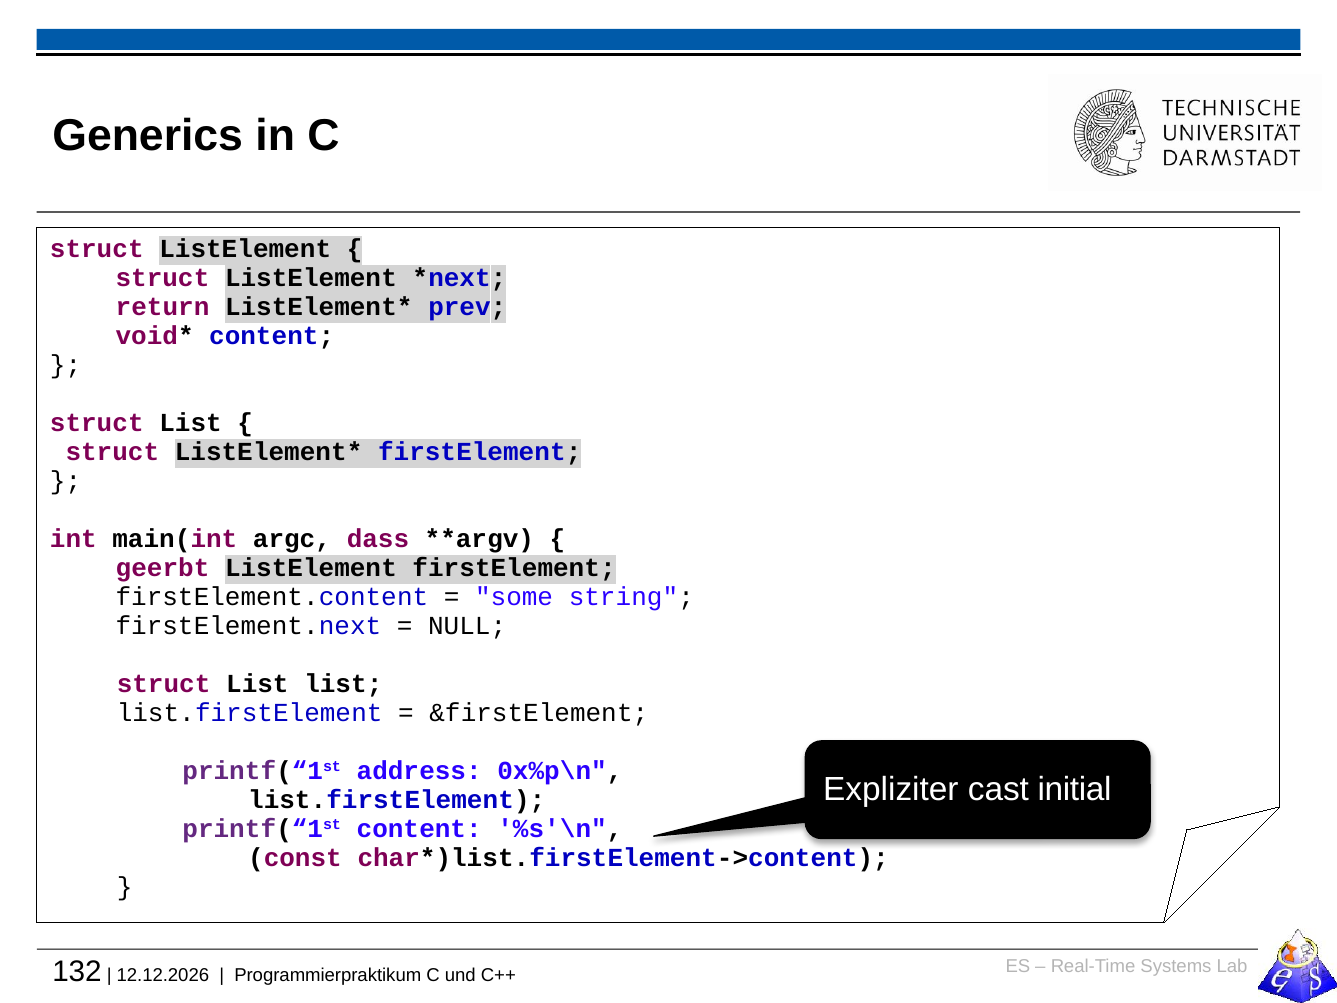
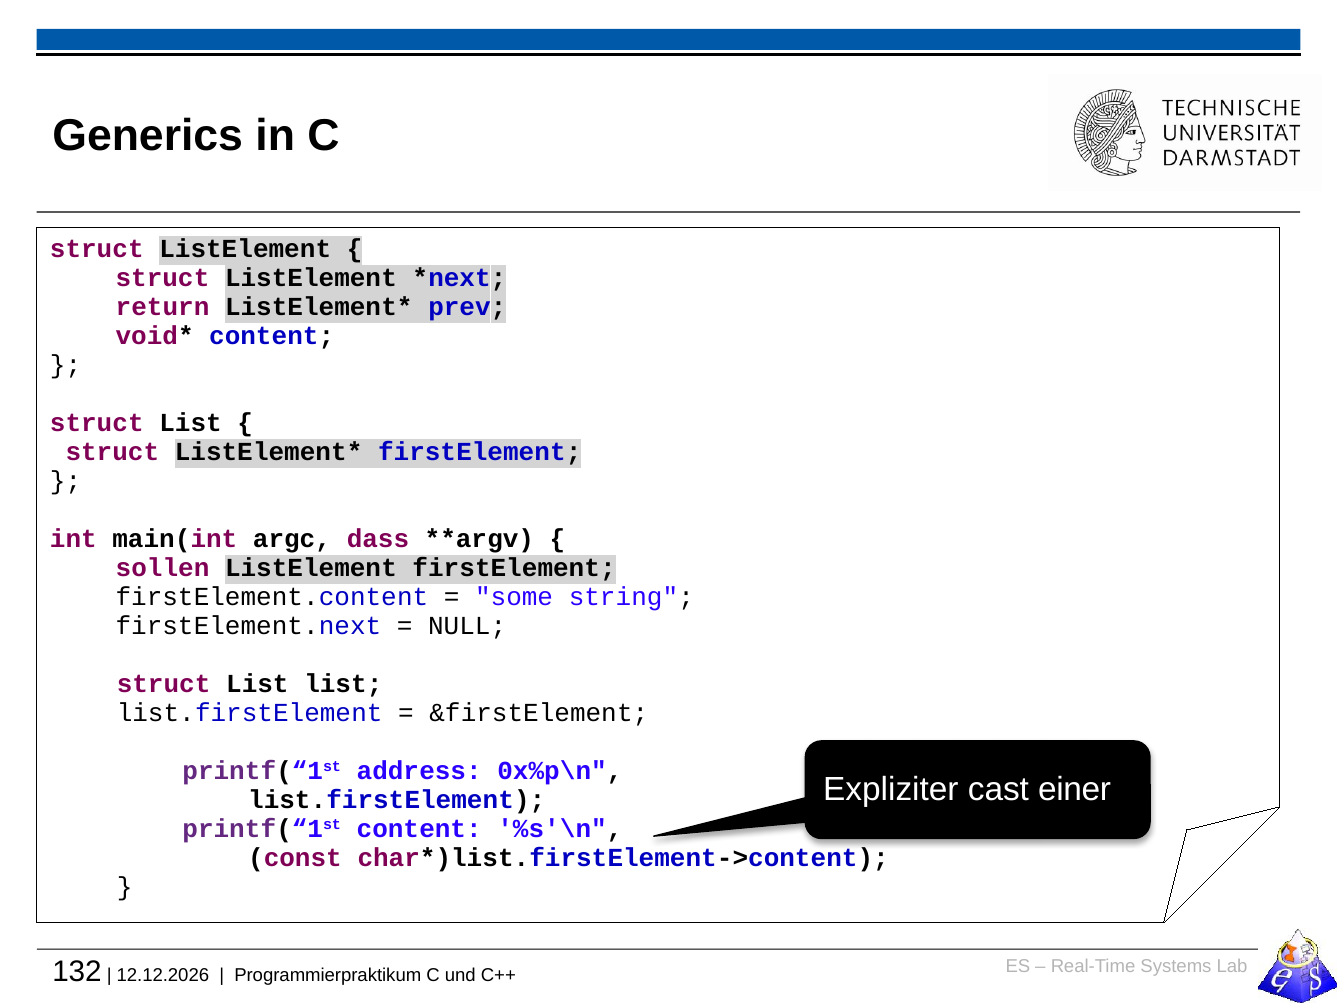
geerbt: geerbt -> sollen (163, 568)
initial: initial -> einer (1075, 790)
